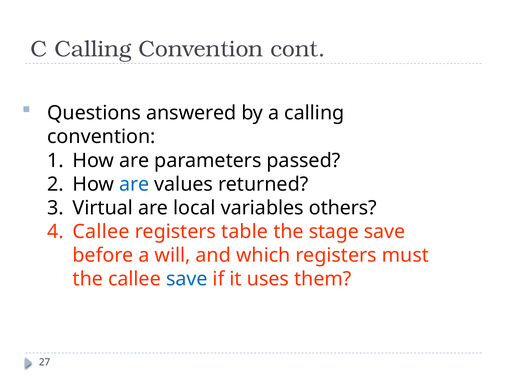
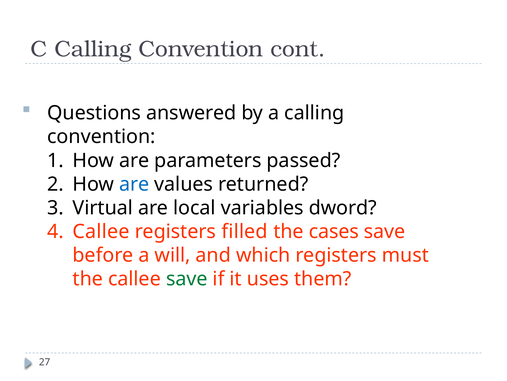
others: others -> dword (343, 208)
table: table -> filled (245, 231)
stage: stage -> cases (334, 231)
save colour: blue -> green (187, 279)
